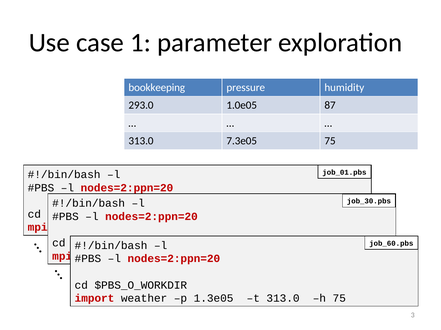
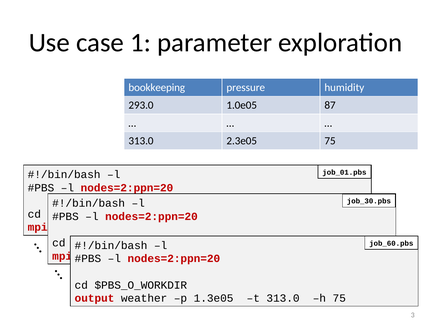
7.3e05: 7.3e05 -> 2.3e05 (242, 141)
import: import -> output (95, 299)
